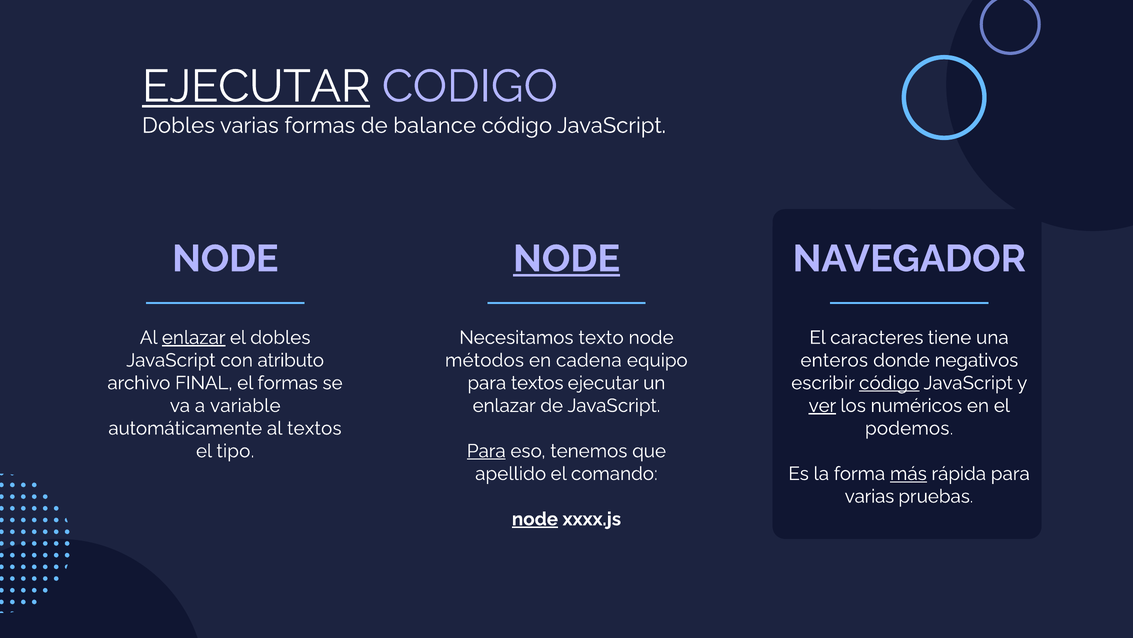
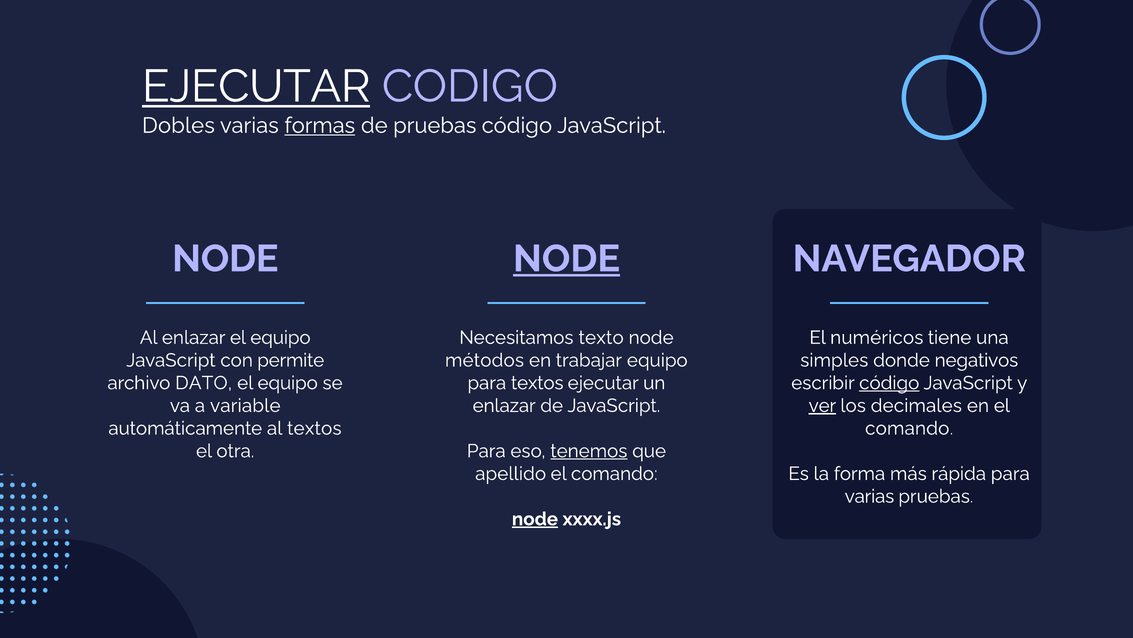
formas underline: none -> present (320, 125)
de balance: balance -> pruebas (435, 125)
enlazar underline: present -> none (194, 337)
dobles: dobles -> equipo (280, 337)
caracteres: caracteres -> numéricos (877, 337)
atributo: atributo -> permite (291, 360)
cadena: cadena -> trabajar (589, 360)
enteros: enteros -> simples (834, 360)
FINAL: FINAL -> DATO (204, 383)
formas: formas -> equipo (288, 383)
numéricos: numéricos -> decimales (916, 405)
podemos: podemos -> comando (909, 428)
tipo: tipo -> otra (235, 451)
Para underline: present -> none (486, 451)
tenemos underline: none -> present (589, 451)
más underline: present -> none (908, 473)
